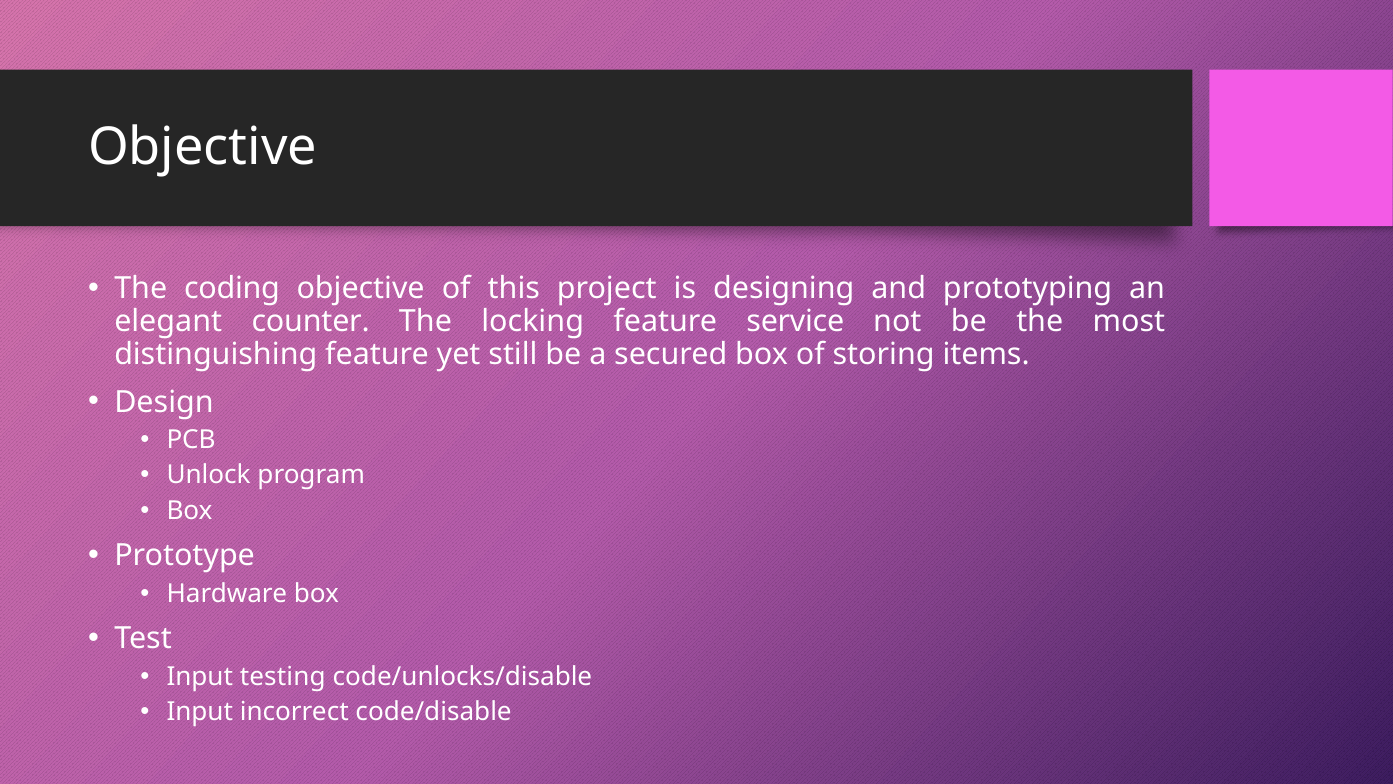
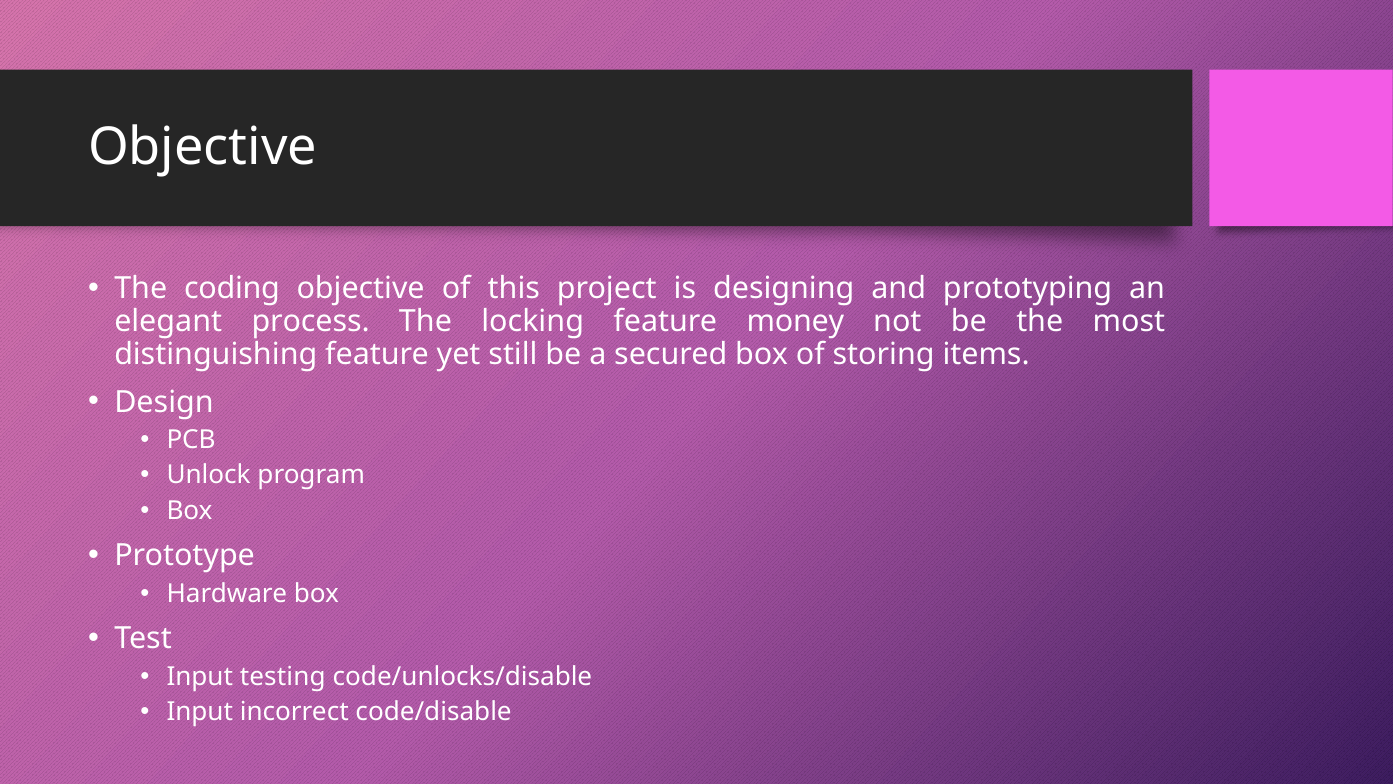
counter: counter -> process (311, 321)
service: service -> money (795, 321)
